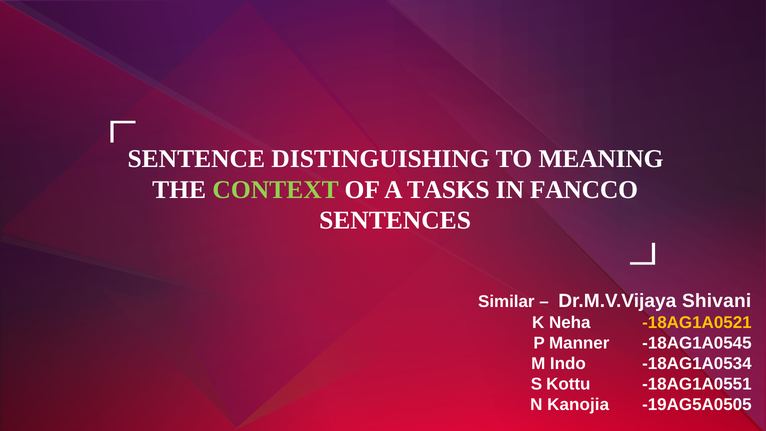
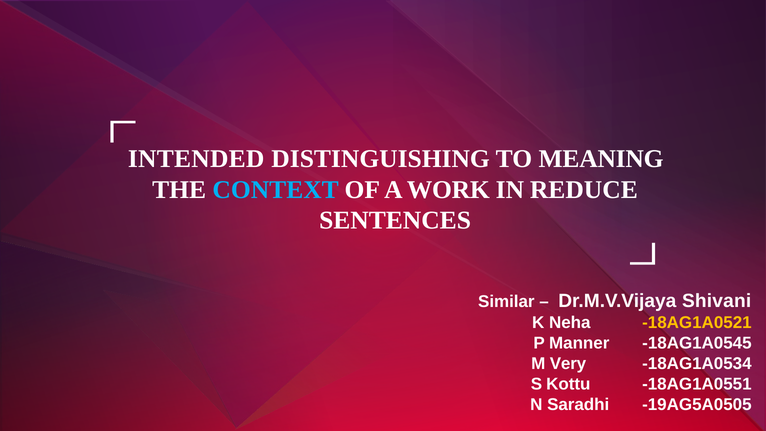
SENTENCE: SENTENCE -> INTENDED (196, 159)
CONTEXT colour: light green -> light blue (276, 190)
TASKS: TASKS -> WORK (448, 190)
FANCCO: FANCCO -> REDUCE (584, 190)
Indo: Indo -> Very (568, 363)
Kanojia: Kanojia -> Saradhi (578, 404)
